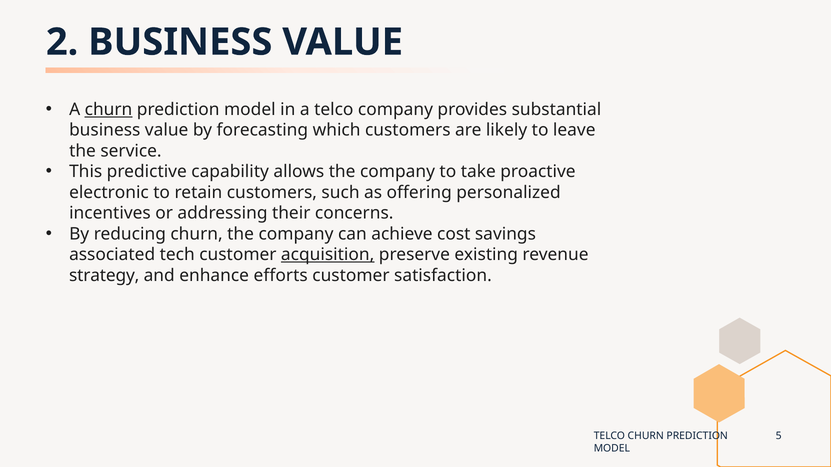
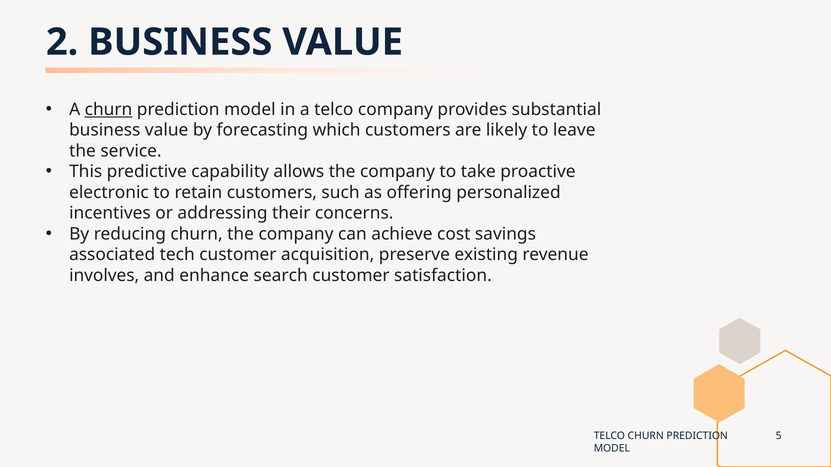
acquisition underline: present -> none (328, 255)
strategy: strategy -> involves (104, 276)
efforts: efforts -> search (281, 276)
